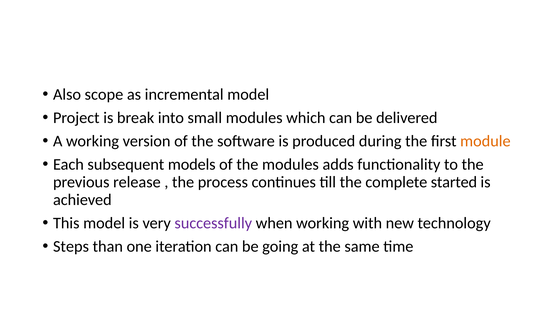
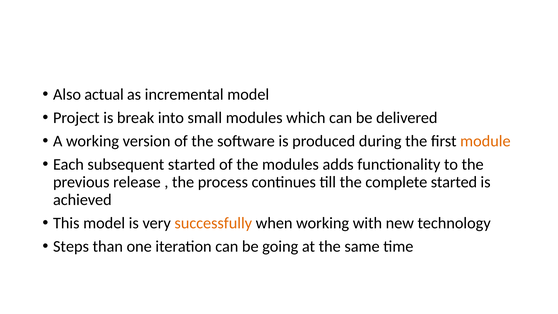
scope: scope -> actual (104, 94)
subsequent models: models -> started (192, 165)
successfully colour: purple -> orange (213, 223)
